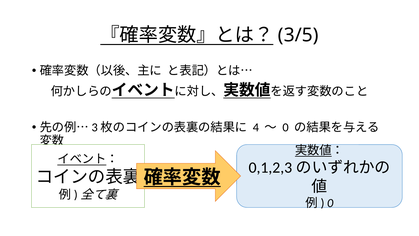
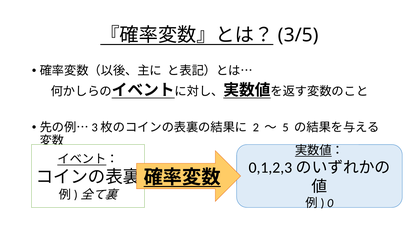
4: 4 -> 2 (256, 127)
0: 0 -> 5 (286, 127)
